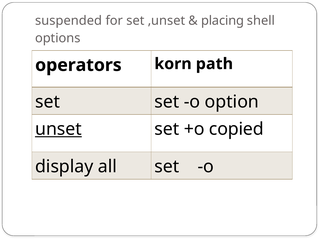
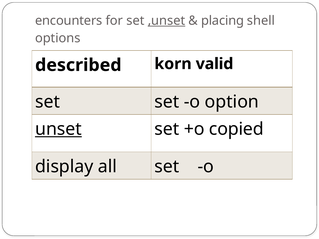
suspended: suspended -> encounters (69, 21)
,unset underline: none -> present (166, 21)
operators: operators -> described (78, 65)
path: path -> valid (215, 64)
